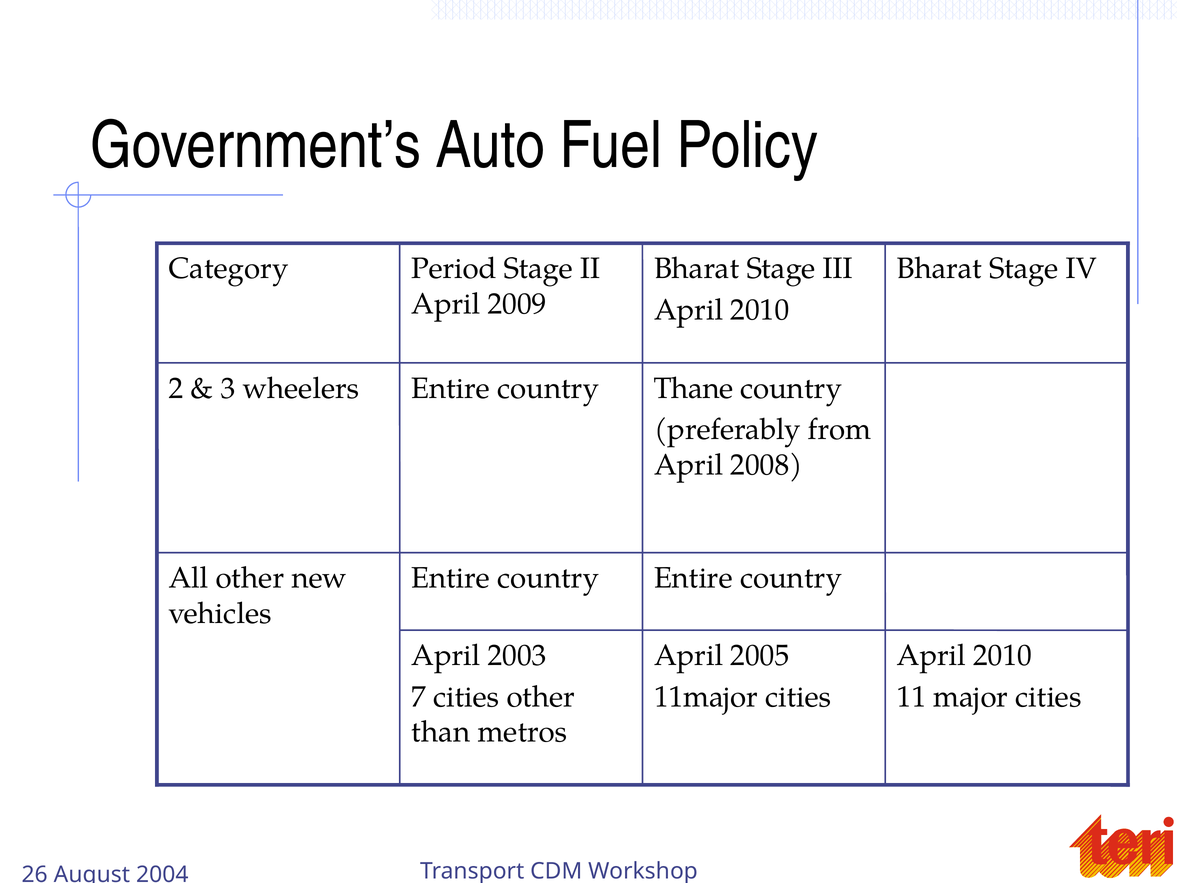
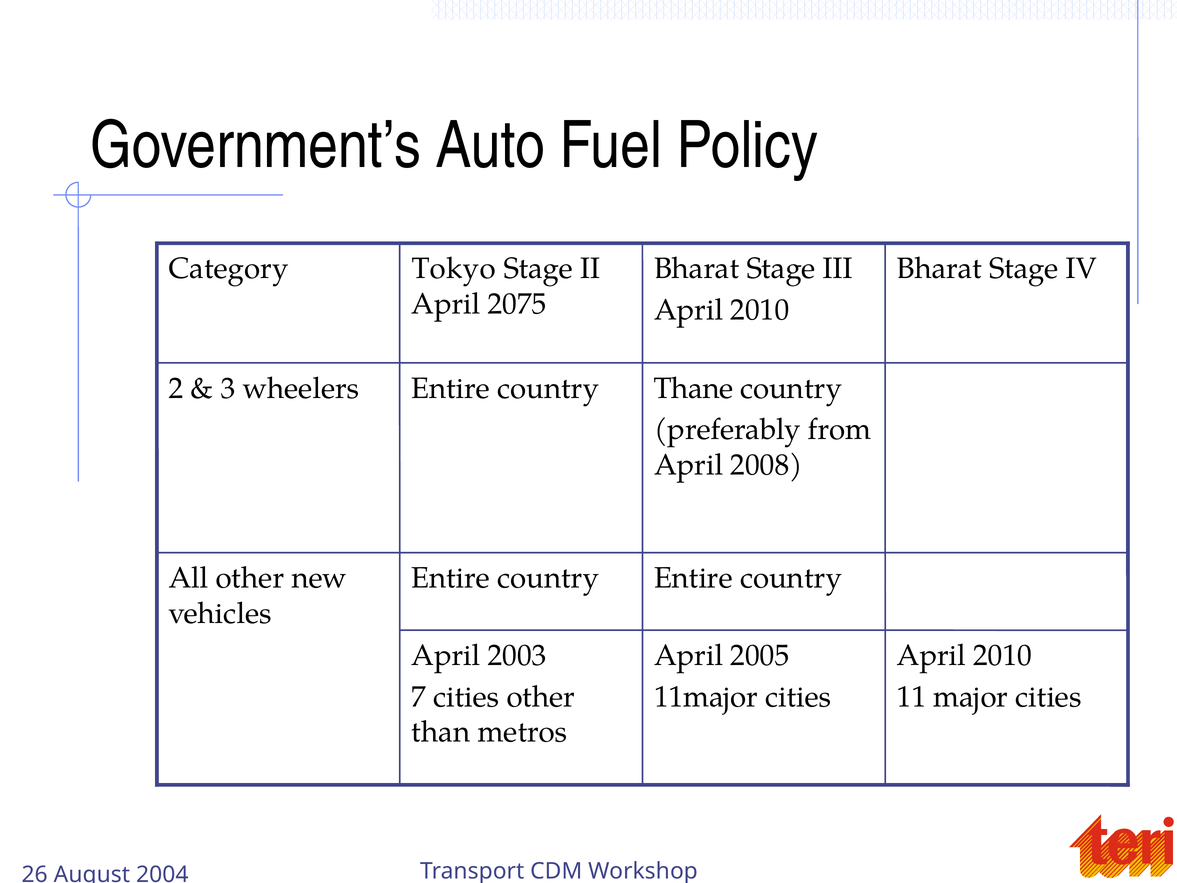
Period: Period -> Tokyo (454, 269)
2009: 2009 -> 2075 (517, 304)
